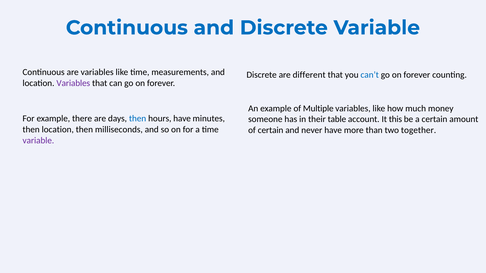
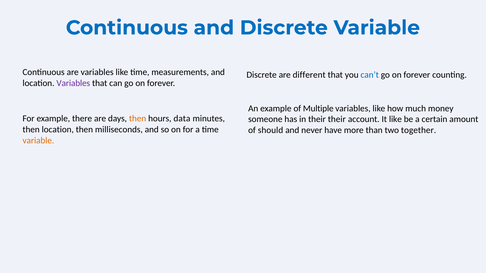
then colour: blue -> orange (138, 119)
hours have: have -> data (182, 119)
their table: table -> their (337, 119)
It this: this -> like (395, 119)
of certain: certain -> should (270, 130)
variable colour: purple -> orange (38, 141)
